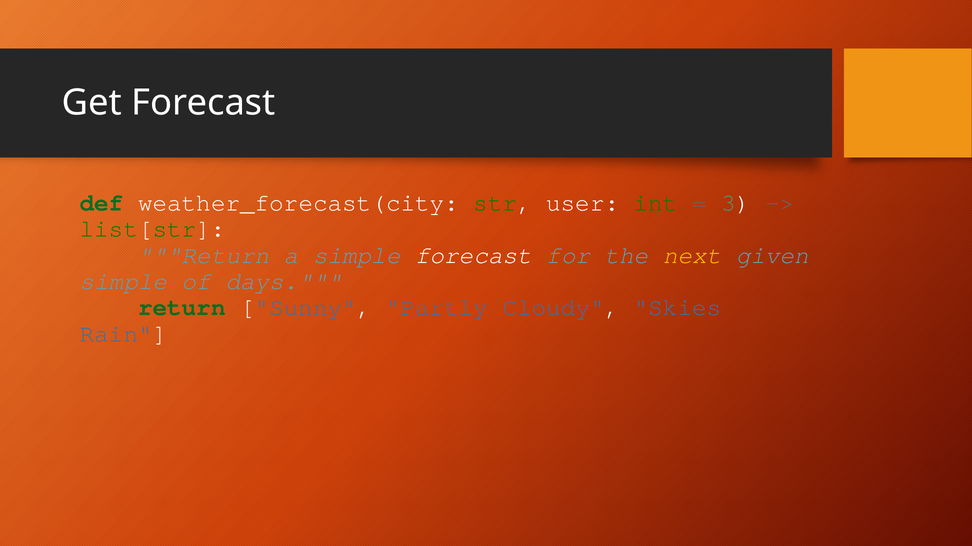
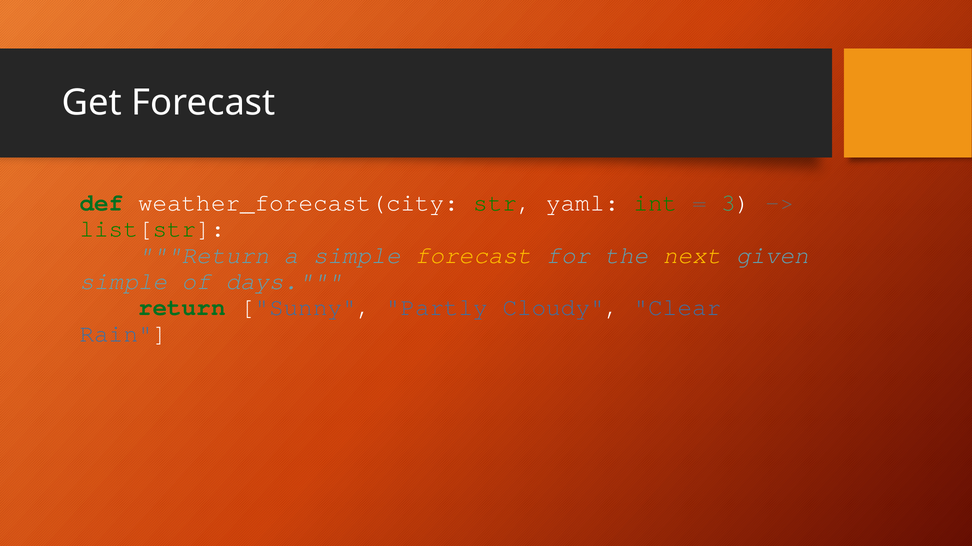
user: user -> yaml (583, 203)
forecast colour: white -> yellow (474, 255)
Skies: Skies -> Clear (678, 308)
